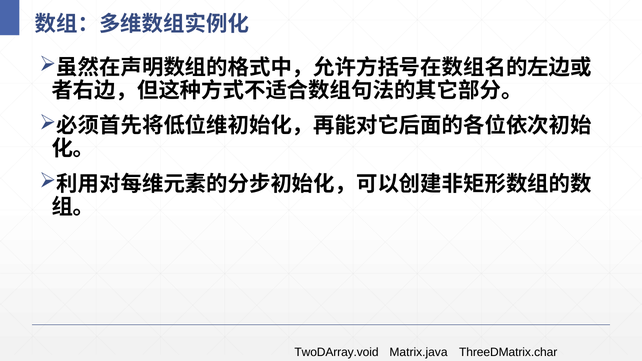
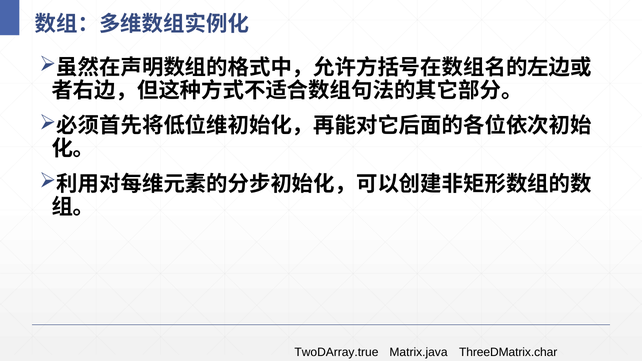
TwoDArray.void: TwoDArray.void -> TwoDArray.true (336, 352)
